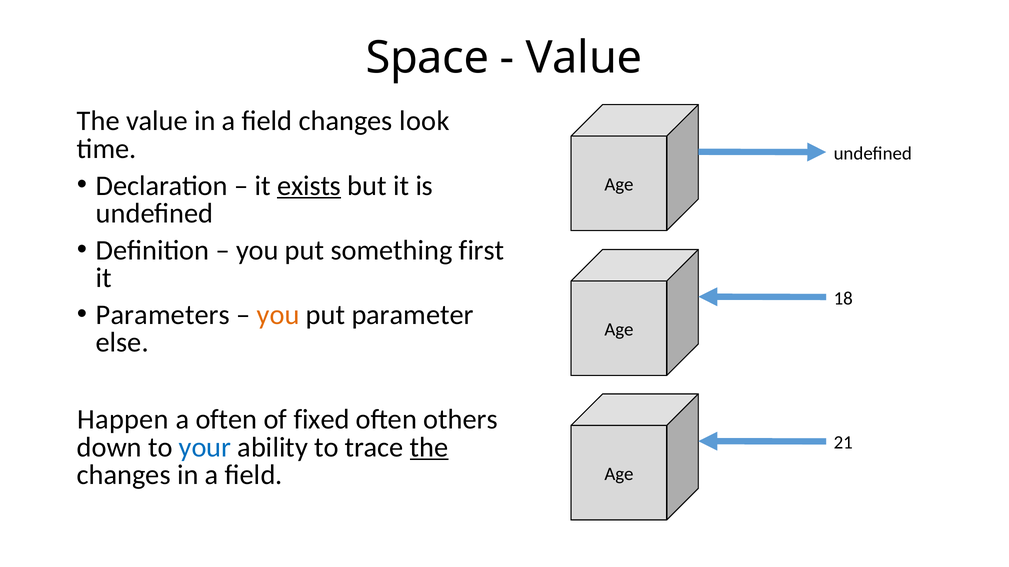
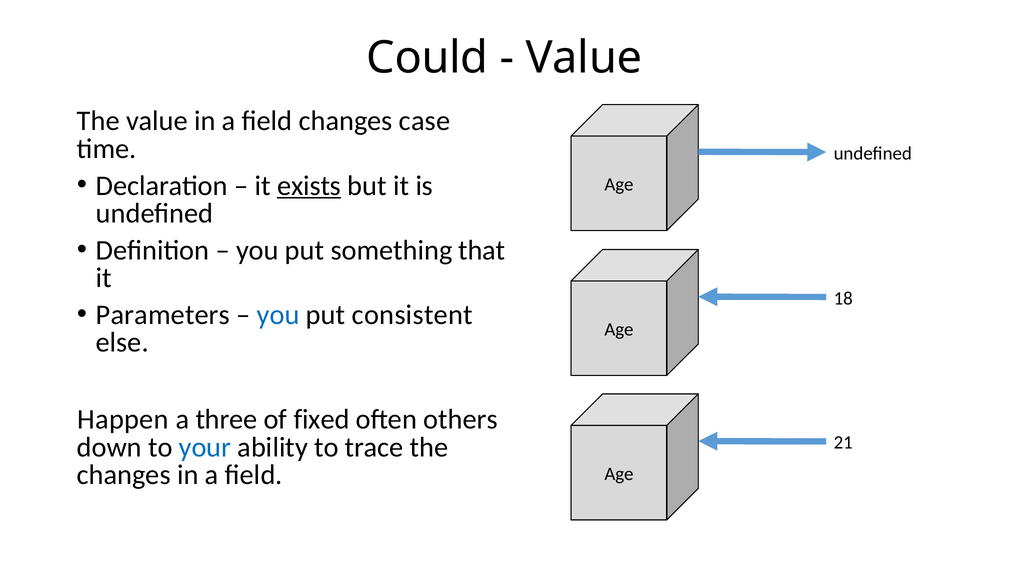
Space: Space -> Could (427, 58)
look: look -> case (425, 121)
first: first -> that (482, 251)
you colour: orange -> blue (278, 315)
parameter: parameter -> consistent (412, 315)
a often: often -> three (226, 420)
the underline: present -> none (429, 448)
